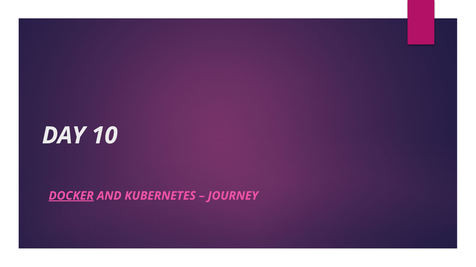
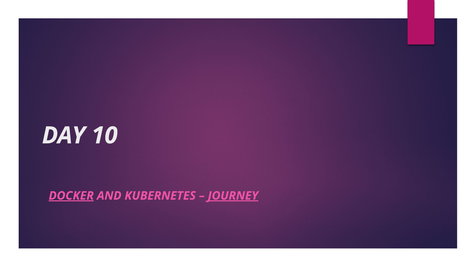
JOURNEY underline: none -> present (233, 196)
